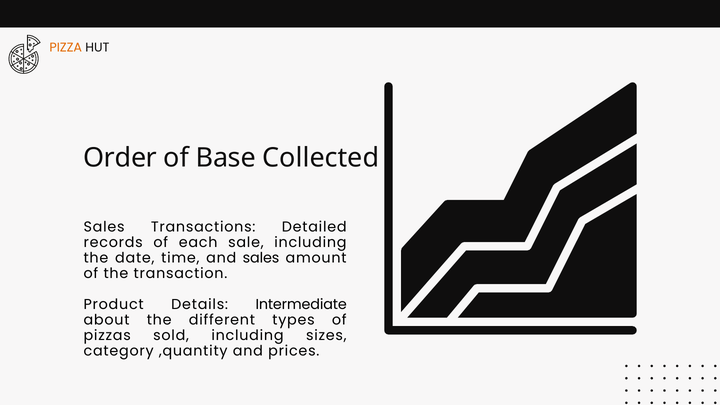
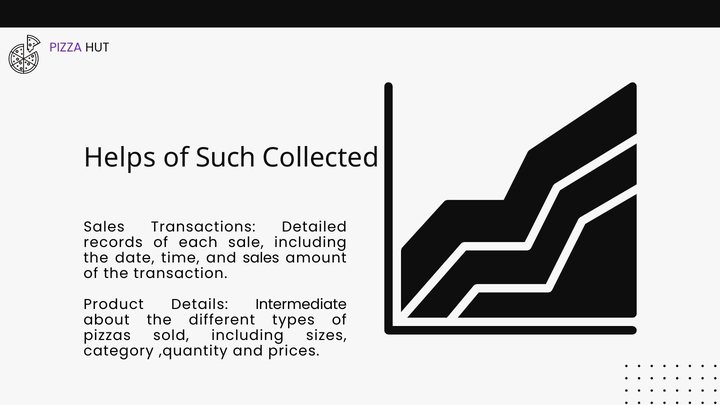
PIZZA colour: orange -> purple (66, 47)
Order: Order -> Helps (120, 158)
Base: Base -> Such (226, 158)
